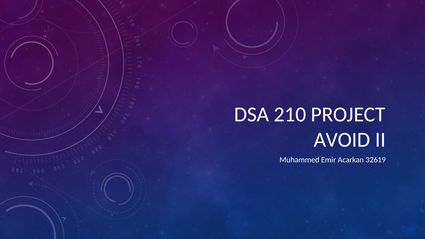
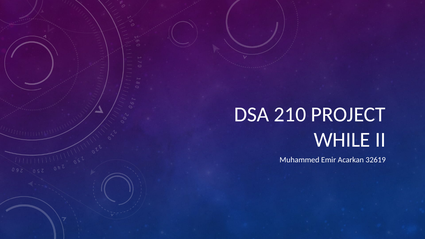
AVOID: AVOID -> WHILE (342, 140)
